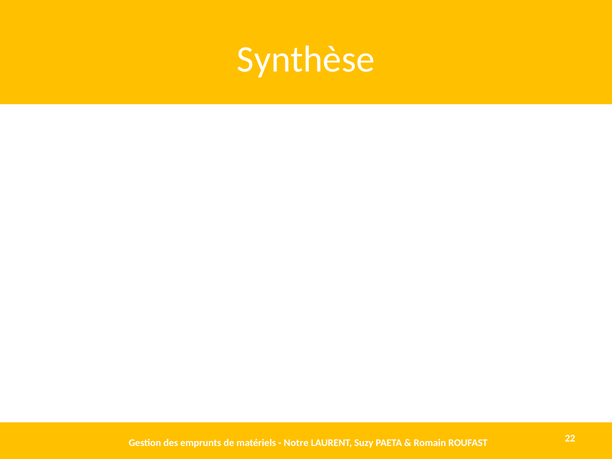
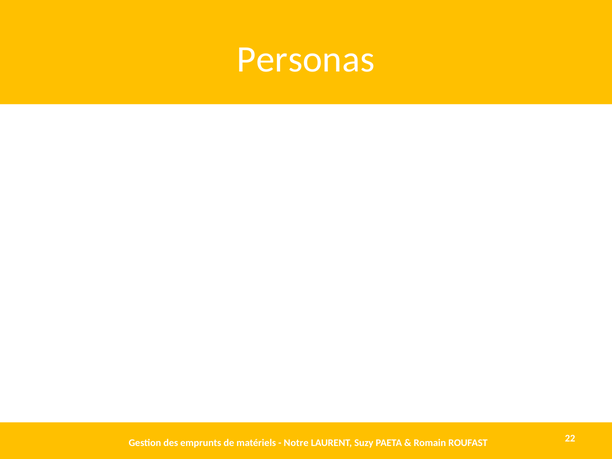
Synthèse: Synthèse -> Personas (306, 59)
